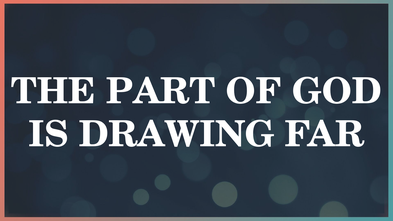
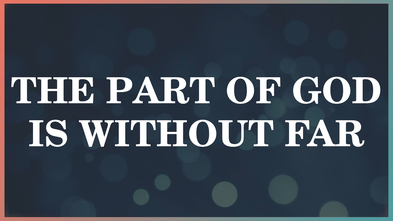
DRAWING: DRAWING -> WITHOUT (176, 135)
